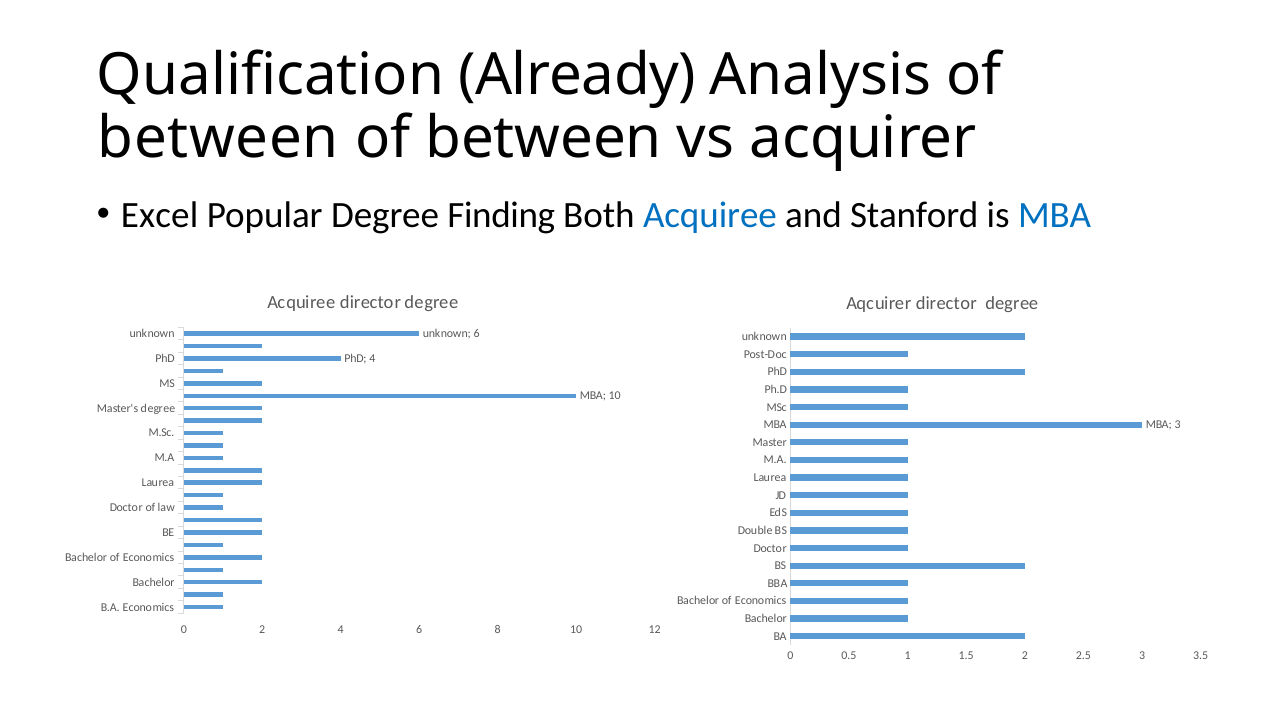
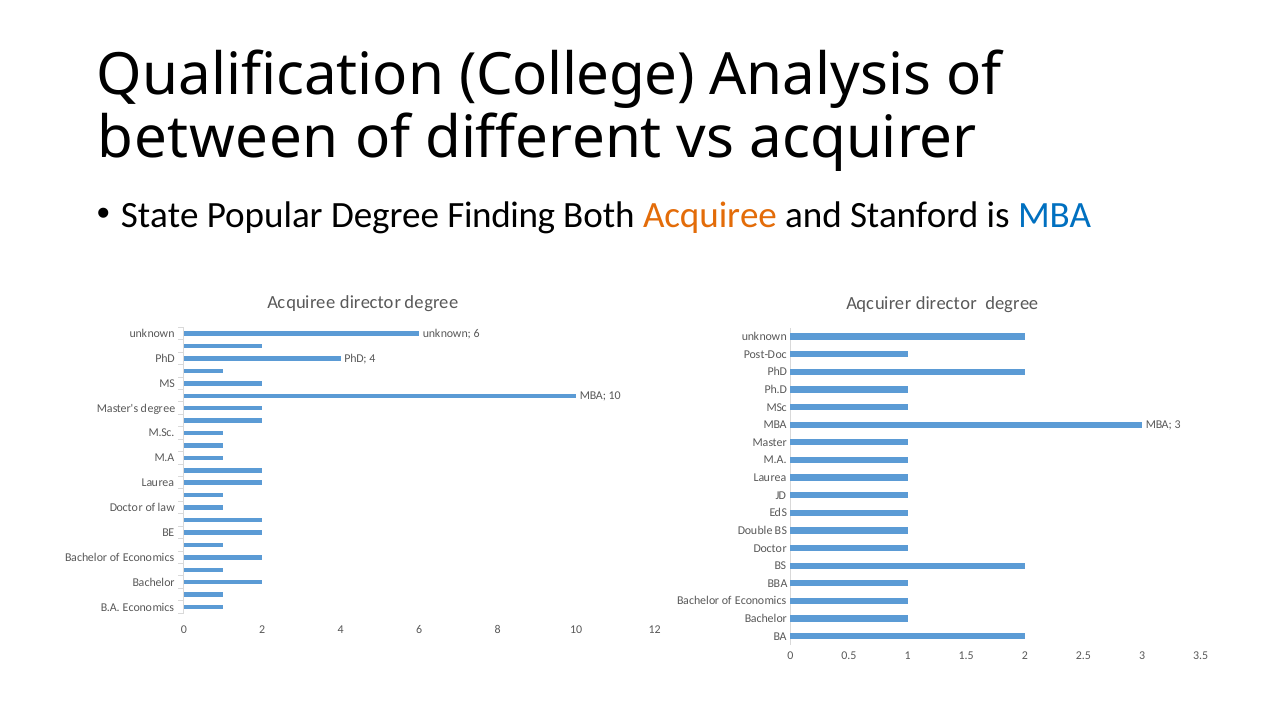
Already: Already -> College (577, 75)
between: between -> different (544, 138)
Excel: Excel -> State (160, 215)
Acquiree colour: blue -> orange (710, 215)
